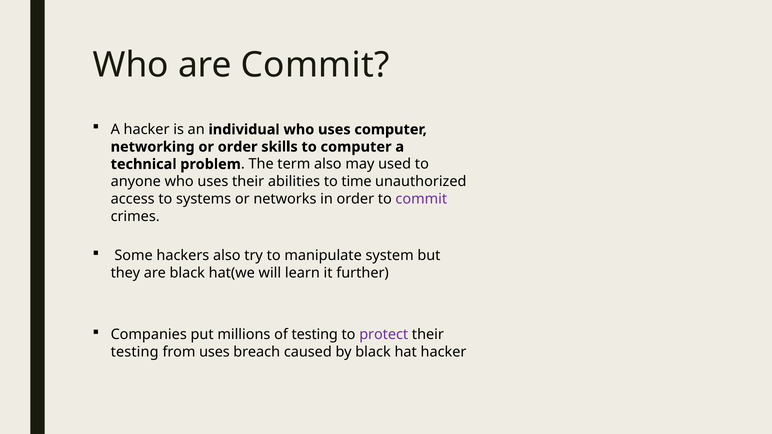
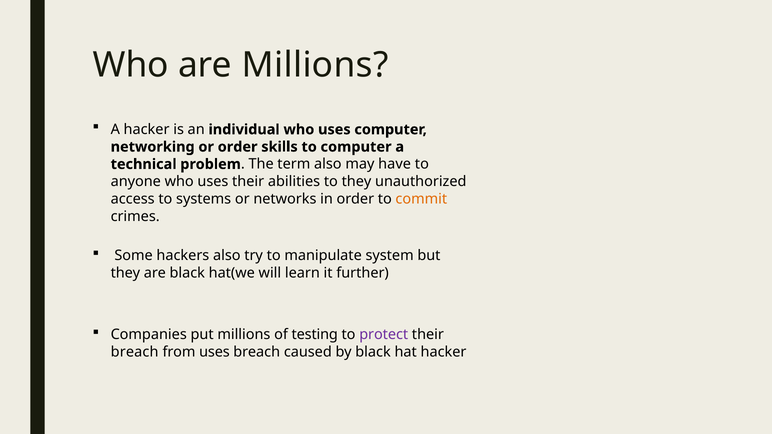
are Commit: Commit -> Millions (315, 65)
used: used -> have (395, 164)
to time: time -> they (356, 182)
commit colour: purple -> orange (421, 199)
testing: testing -> breach (135, 352)
